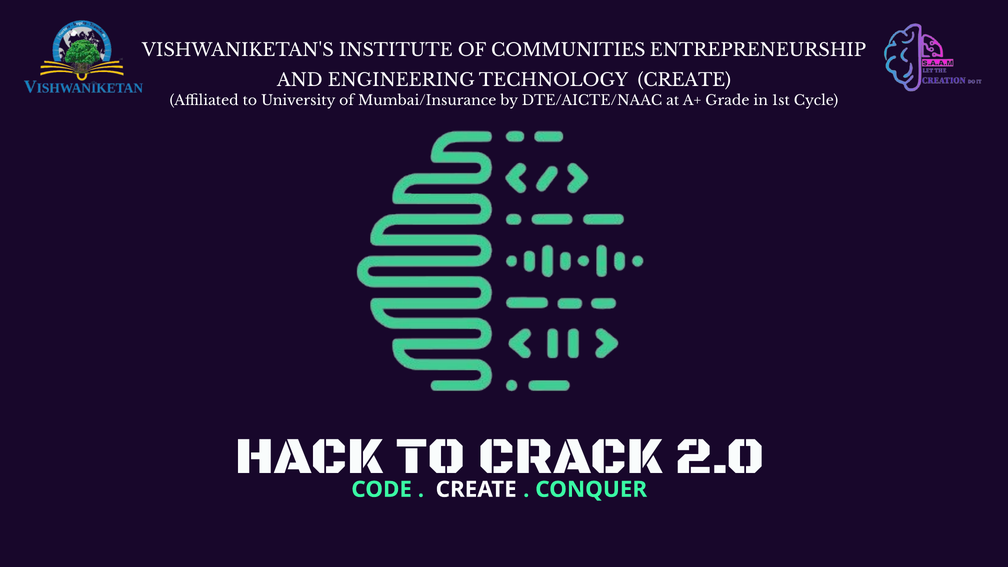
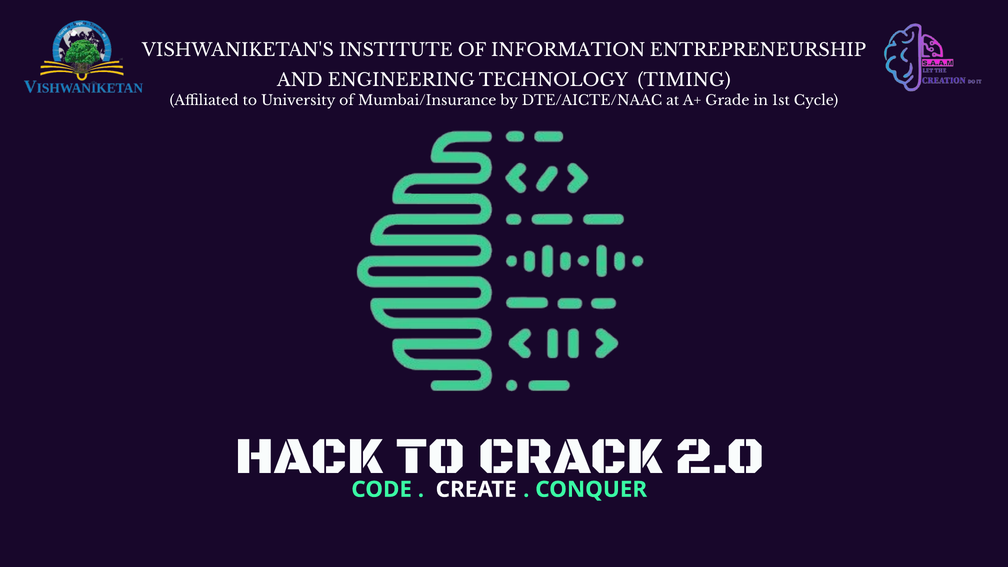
COMMUNITIES: COMMUNITIES -> INFORMATION (568, 50)
TECHNOLOGY CREATE: CREATE -> TIMING (684, 80)
